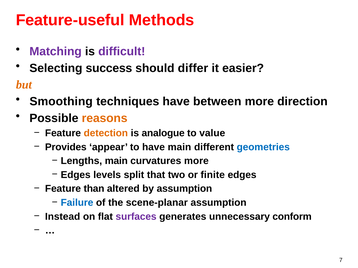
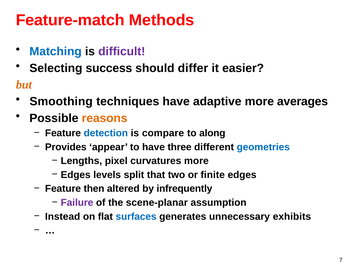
Feature-useful: Feature-useful -> Feature-match (70, 20)
Matching colour: purple -> blue (56, 52)
between: between -> adaptive (217, 102)
direction: direction -> averages (302, 102)
detection colour: orange -> blue (106, 133)
analogue: analogue -> compare (163, 133)
value: value -> along (212, 133)
have main: main -> three (180, 147)
Lengths main: main -> pixel (116, 161)
than: than -> then (94, 189)
by assumption: assumption -> infrequently (184, 189)
Failure colour: blue -> purple (77, 203)
surfaces colour: purple -> blue (136, 217)
conform: conform -> exhibits (292, 217)
